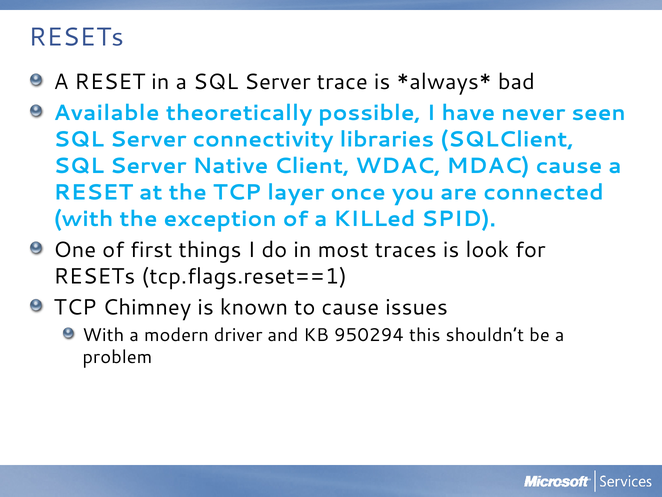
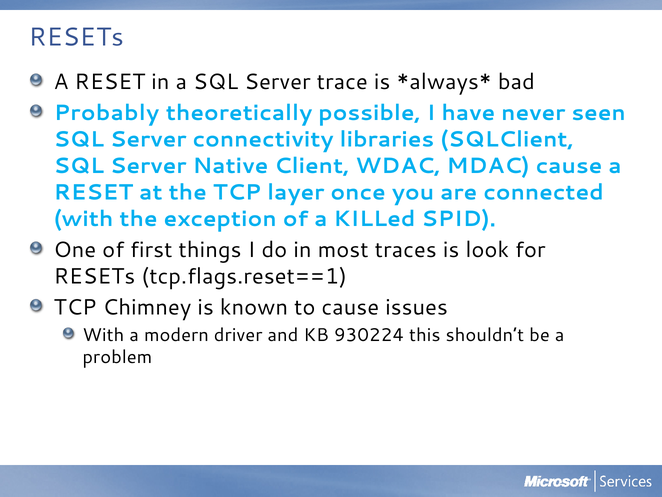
Available: Available -> Probably (107, 113)
950294: 950294 -> 930224 (369, 335)
